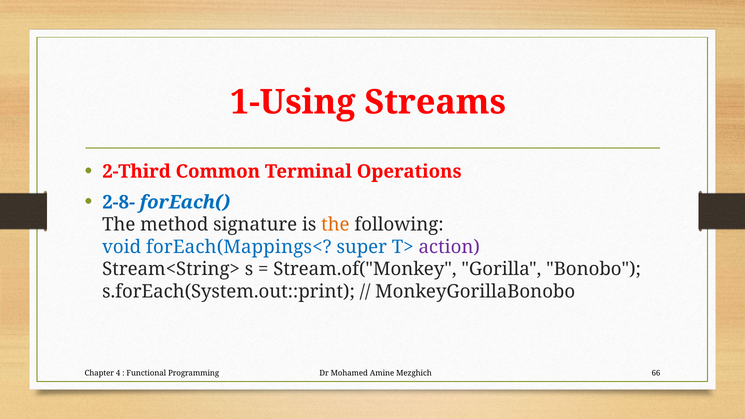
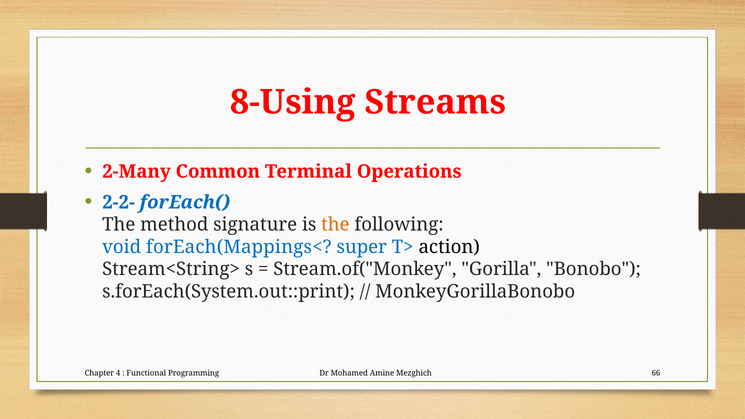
1-Using: 1-Using -> 8-Using (293, 102)
2-Third: 2-Third -> 2-Many (136, 172)
2-8-: 2-8- -> 2-2- (119, 202)
action colour: purple -> black (449, 247)
